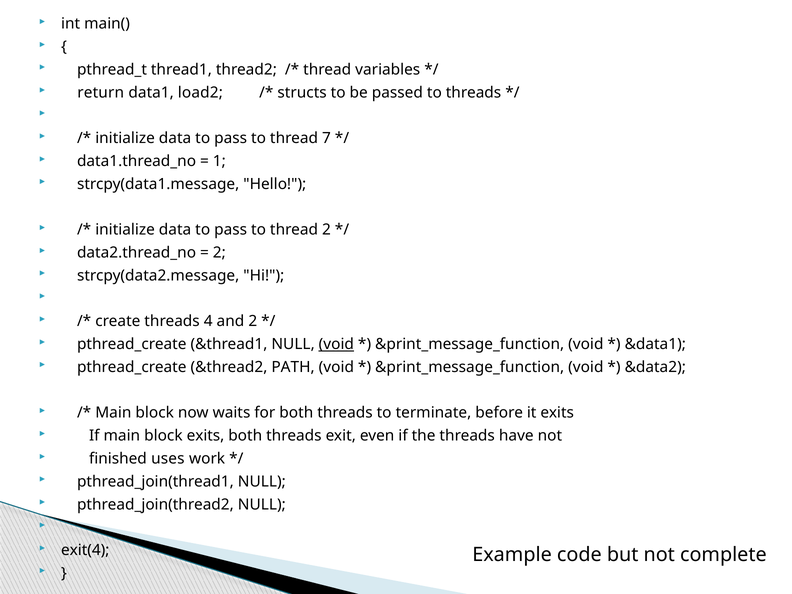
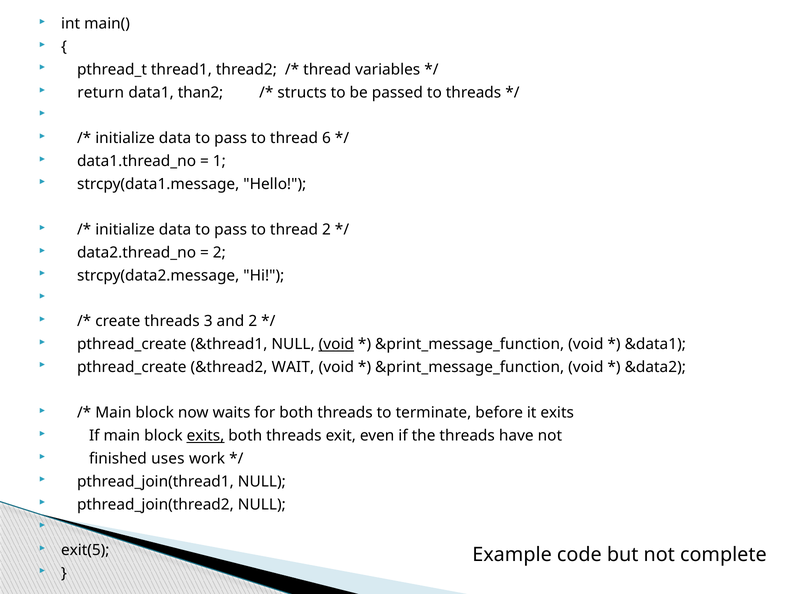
load2: load2 -> than2 (201, 92)
7: 7 -> 6 (327, 138)
4: 4 -> 3 (208, 321)
PATH: PATH -> WAIT (293, 367)
exits underline: none -> present (205, 436)
exit(4: exit(4 -> exit(5 (85, 550)
